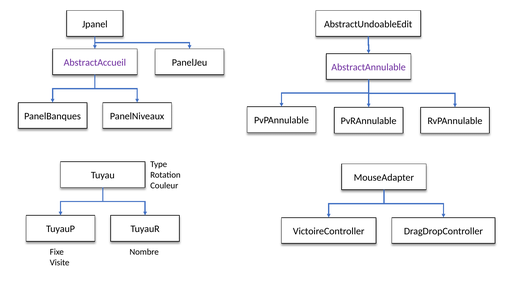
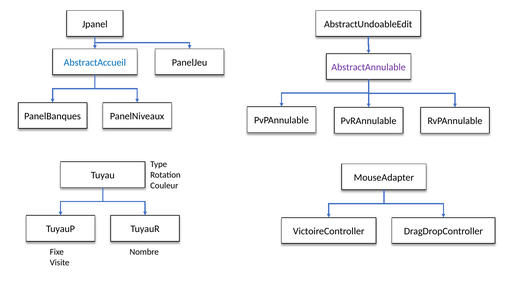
AbstractAccueil colour: purple -> blue (95, 62)
